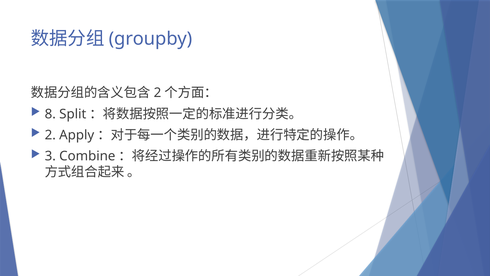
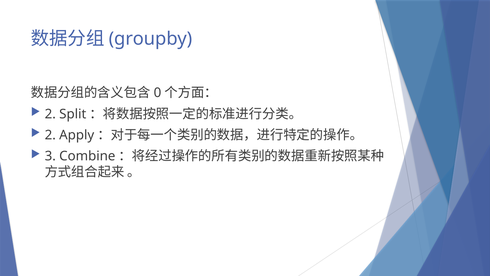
2: 2 -> 0 (157, 93)
8: 8 -> 2 (50, 114)
